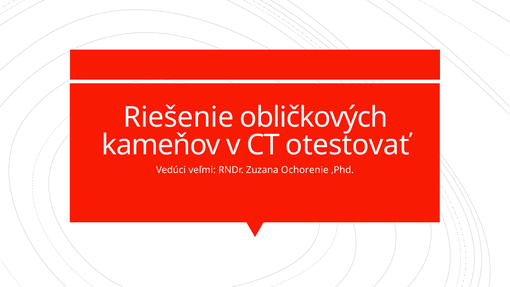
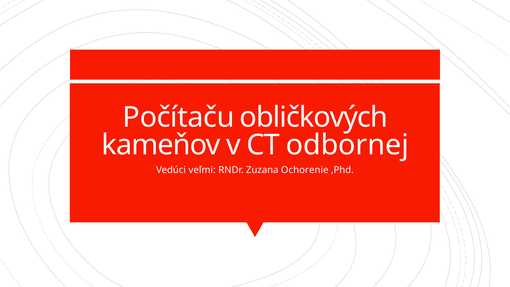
Riešenie: Riešenie -> Počítaču (179, 117)
otestovať: otestovať -> odbornej (347, 145)
